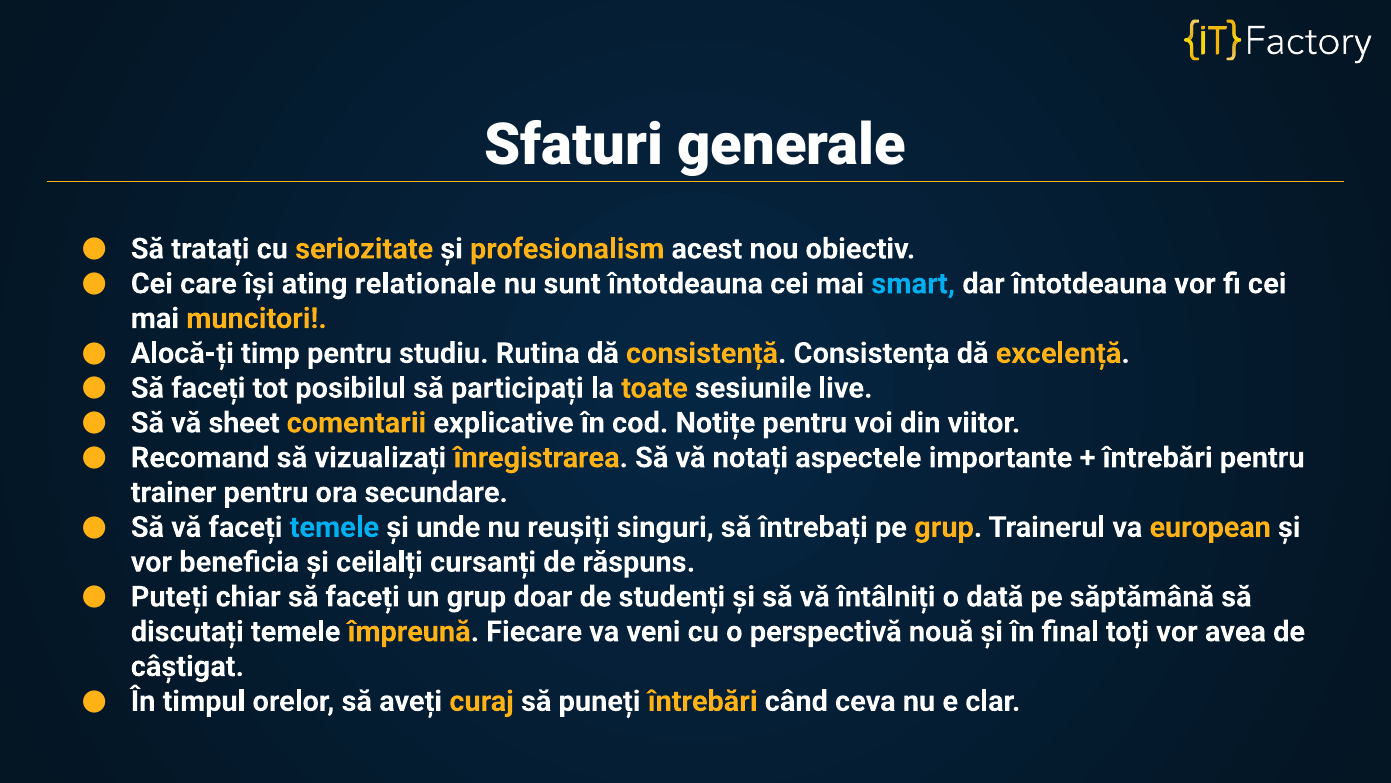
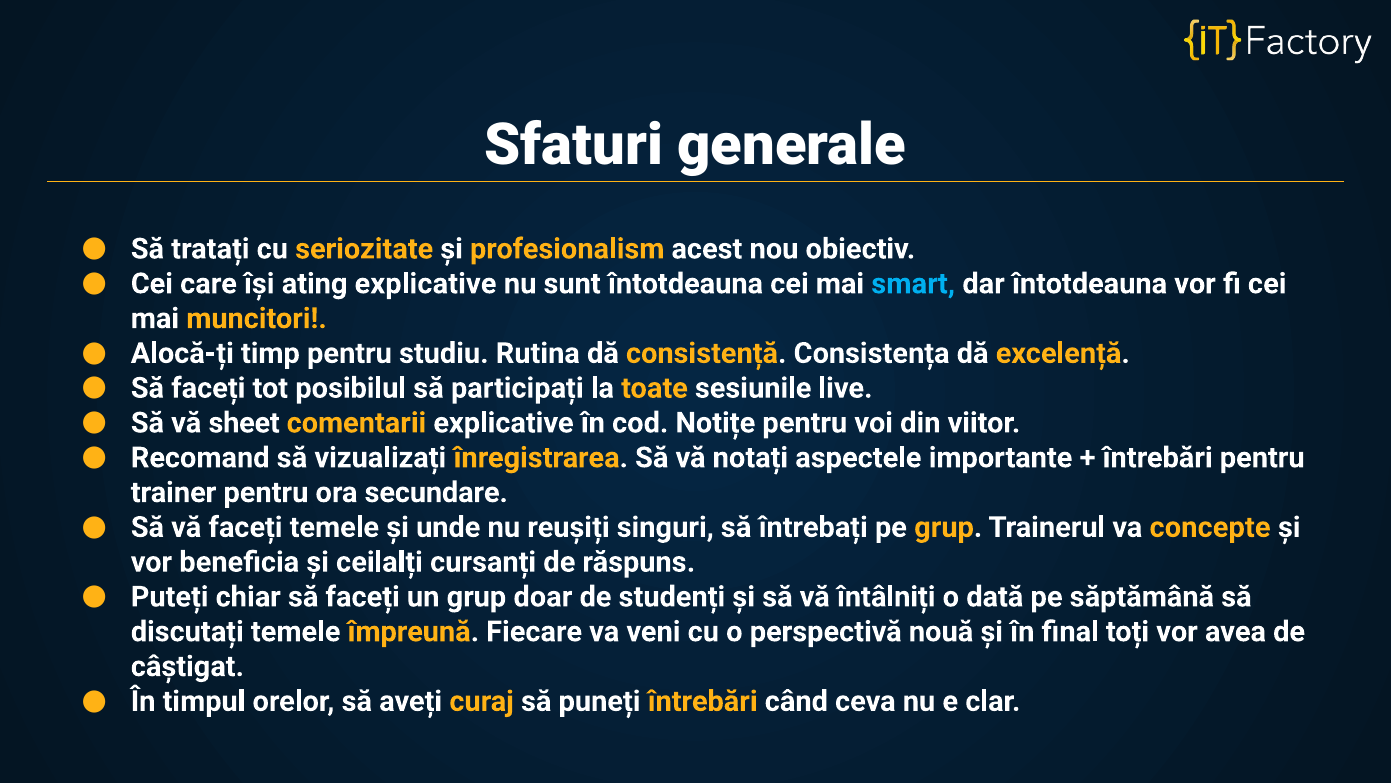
ating relationale: relationale -> explicative (426, 284)
temele colour: light blue -> white (334, 527)
european: european -> concepte (1210, 527)
